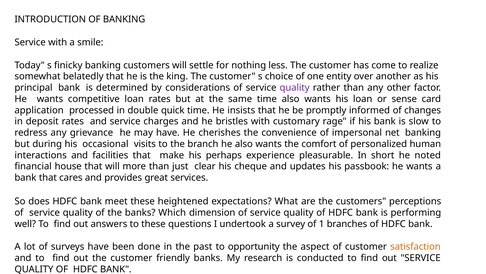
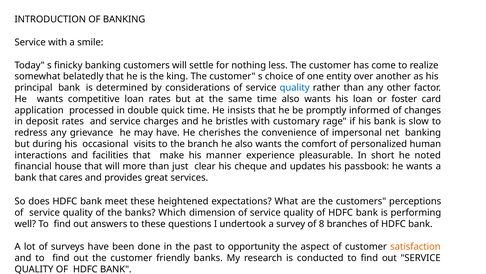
quality colour: purple -> blue (295, 88)
sense: sense -> foster (404, 99)
perhaps: perhaps -> manner (224, 155)
1: 1 -> 8 (322, 224)
